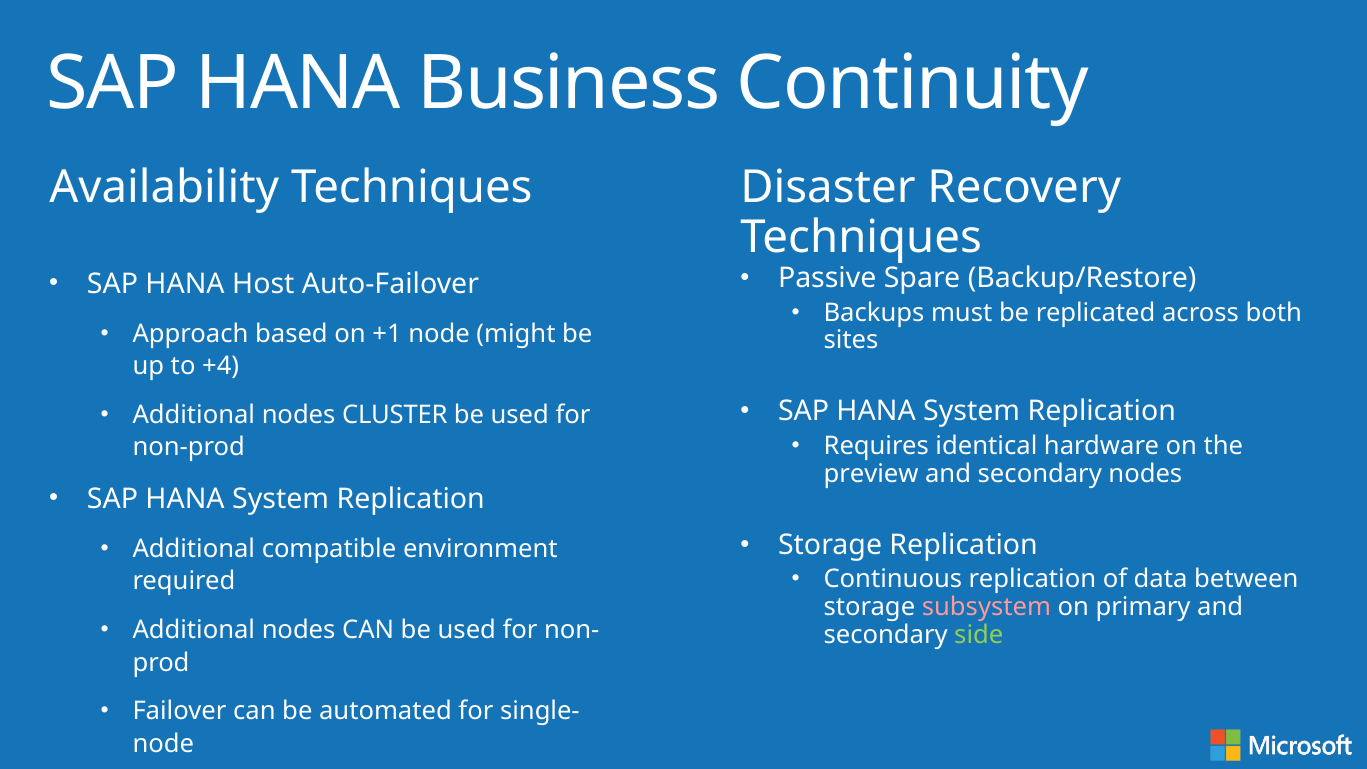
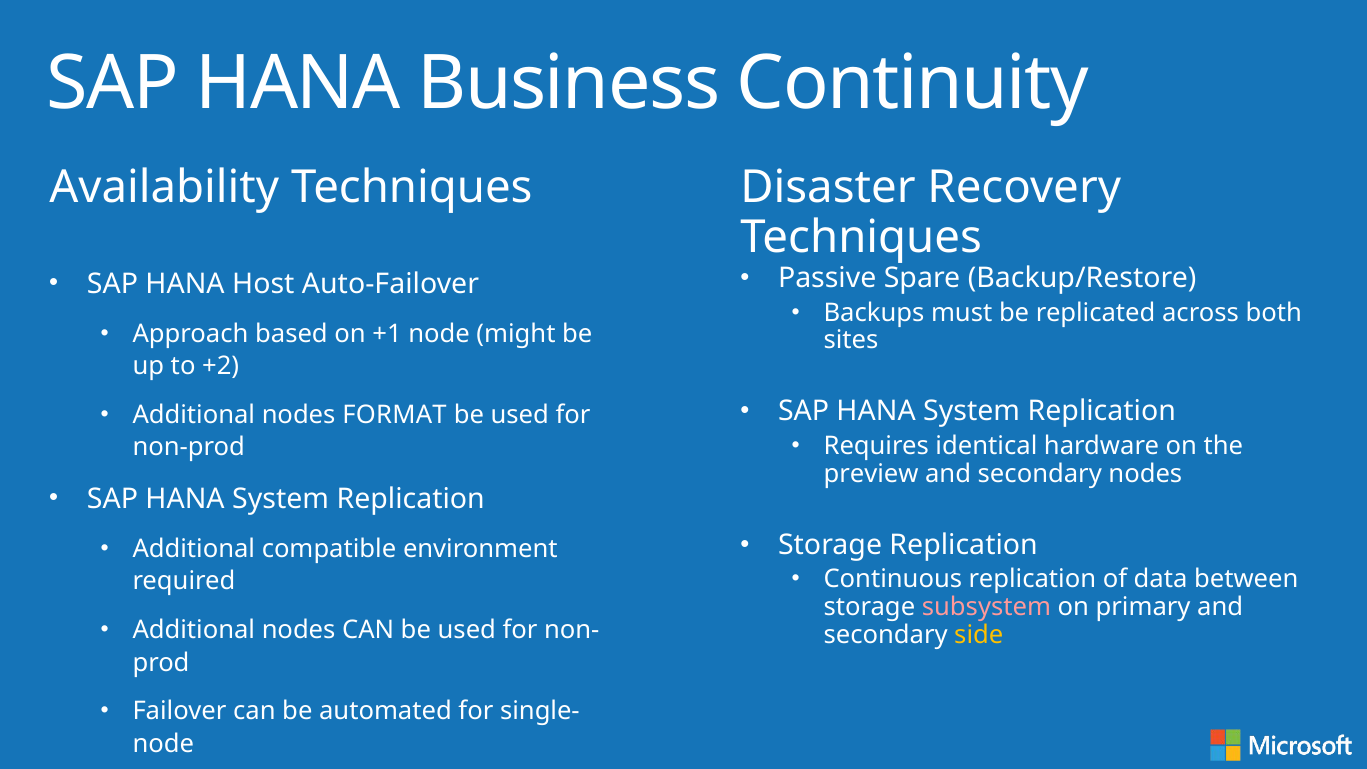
+4: +4 -> +2 (221, 366)
CLUSTER: CLUSTER -> FORMAT (395, 415)
side colour: light green -> yellow (979, 635)
